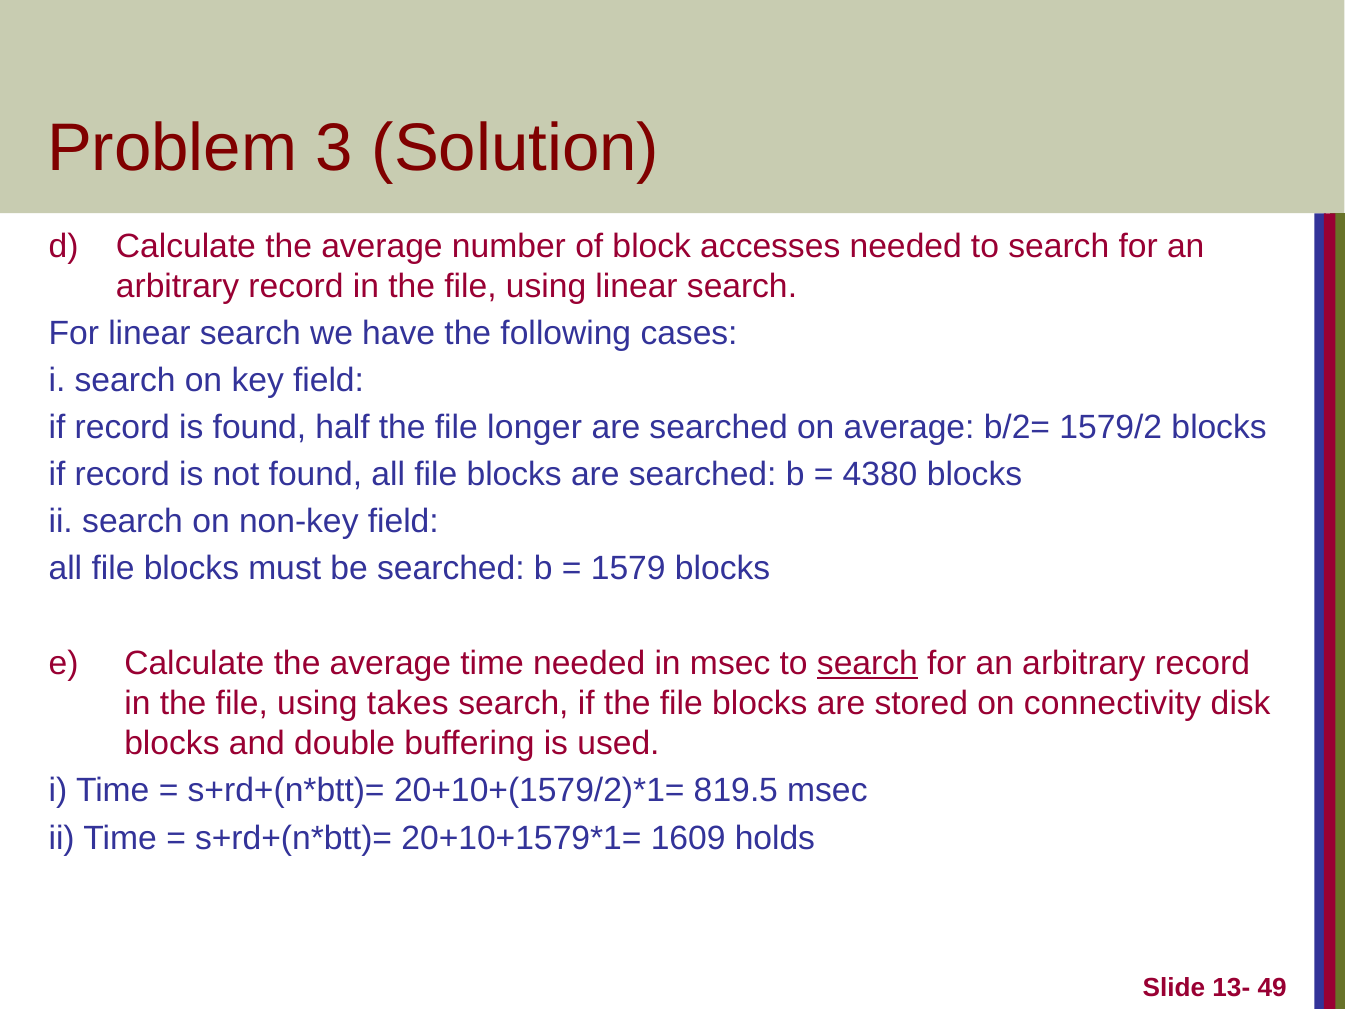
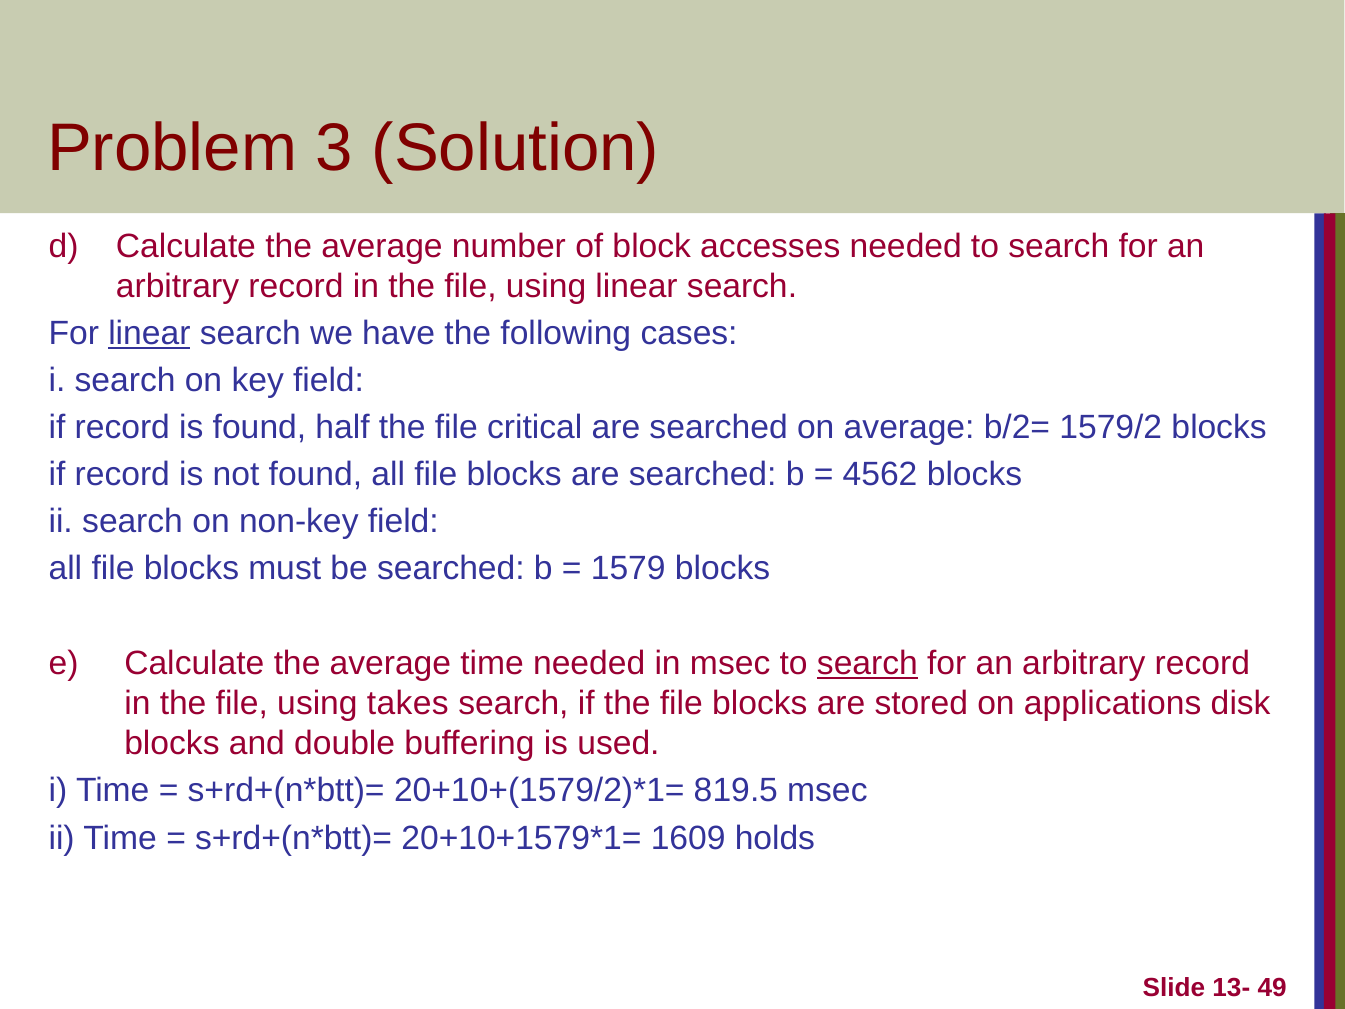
linear underline: none -> present (149, 333)
longer: longer -> critical (535, 428)
4380: 4380 -> 4562 (880, 475)
connectivity: connectivity -> applications (1113, 703)
